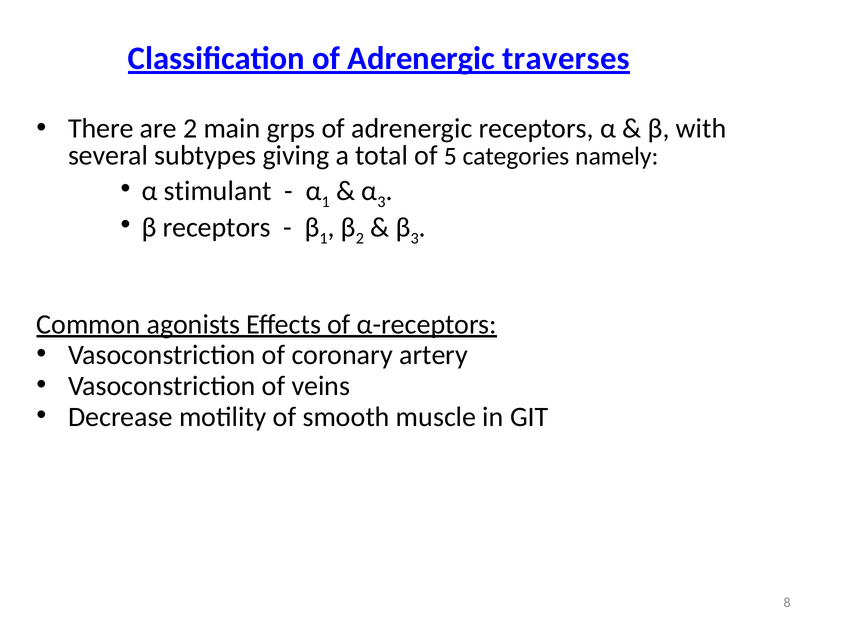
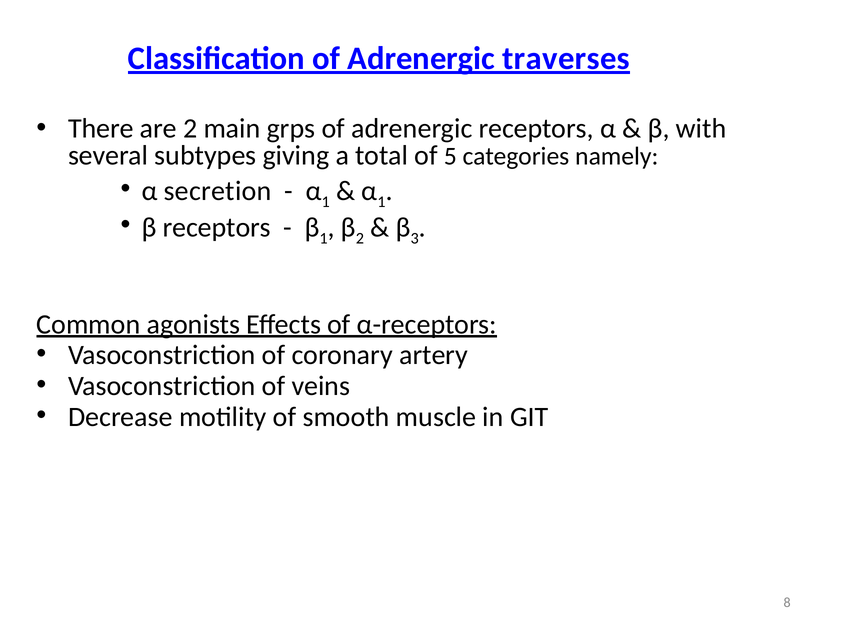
stimulant: stimulant -> secretion (218, 191)
3: 3 -> 1 (381, 202)
